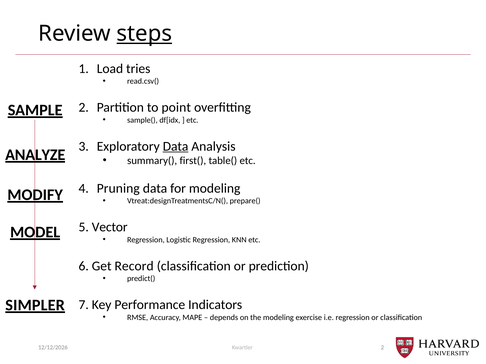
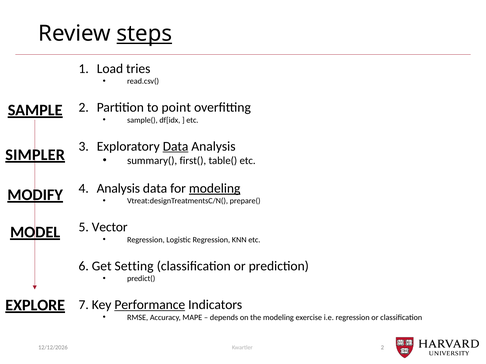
ANALYZE: ANALYZE -> SIMPLER (35, 155)
Pruning: Pruning -> Analysis (118, 189)
modeling underline: none -> present (215, 189)
Record: Record -> Setting (134, 266)
SIMPLER: SIMPLER -> EXPLORE (35, 306)
Performance underline: none -> present (150, 305)
